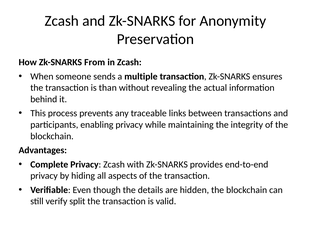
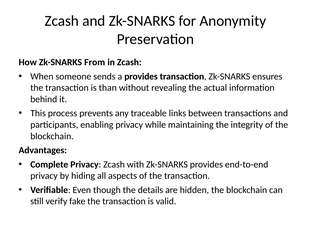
a multiple: multiple -> provides (141, 77)
split: split -> fake (77, 202)
